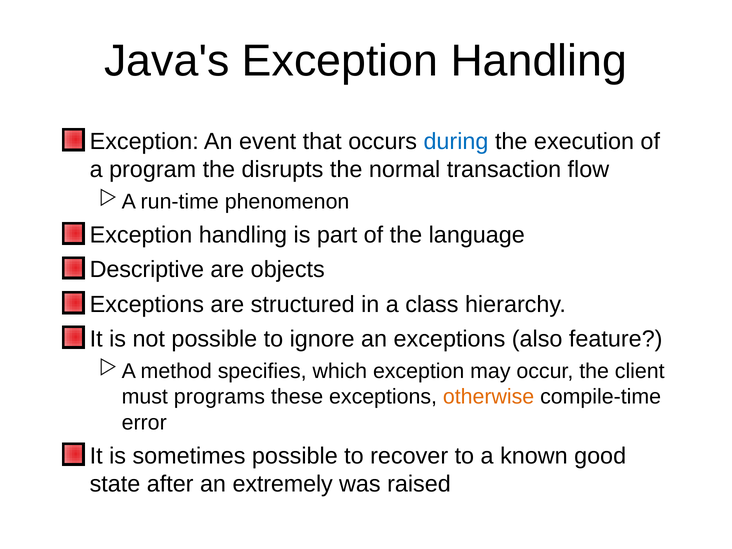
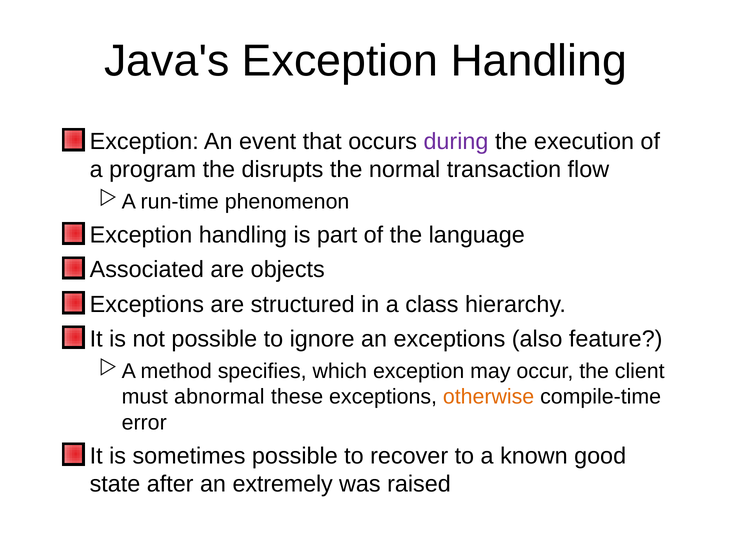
during colour: blue -> purple (456, 141)
Descriptive: Descriptive -> Associated (147, 270)
programs: programs -> abnormal (219, 397)
